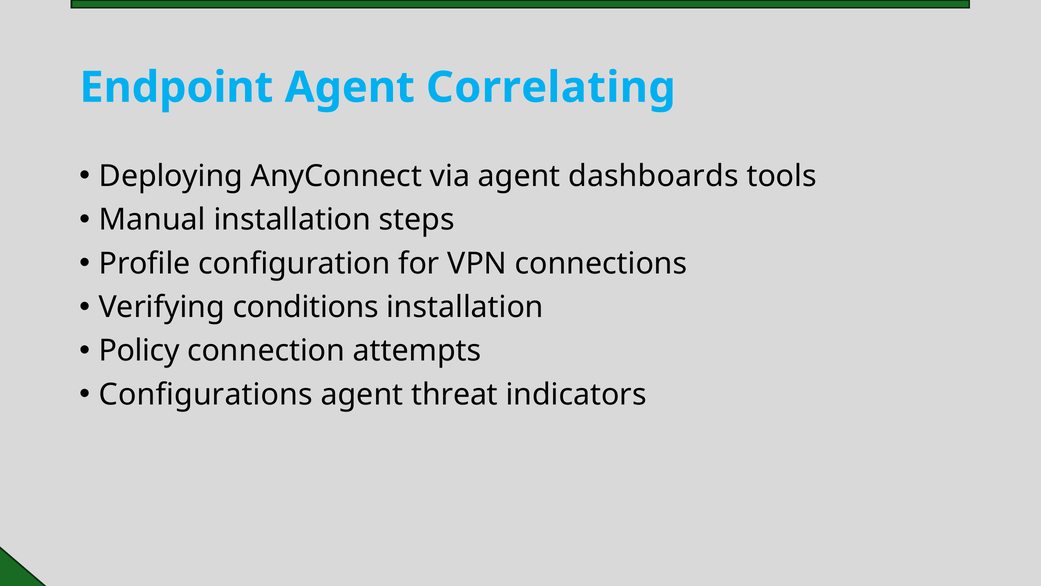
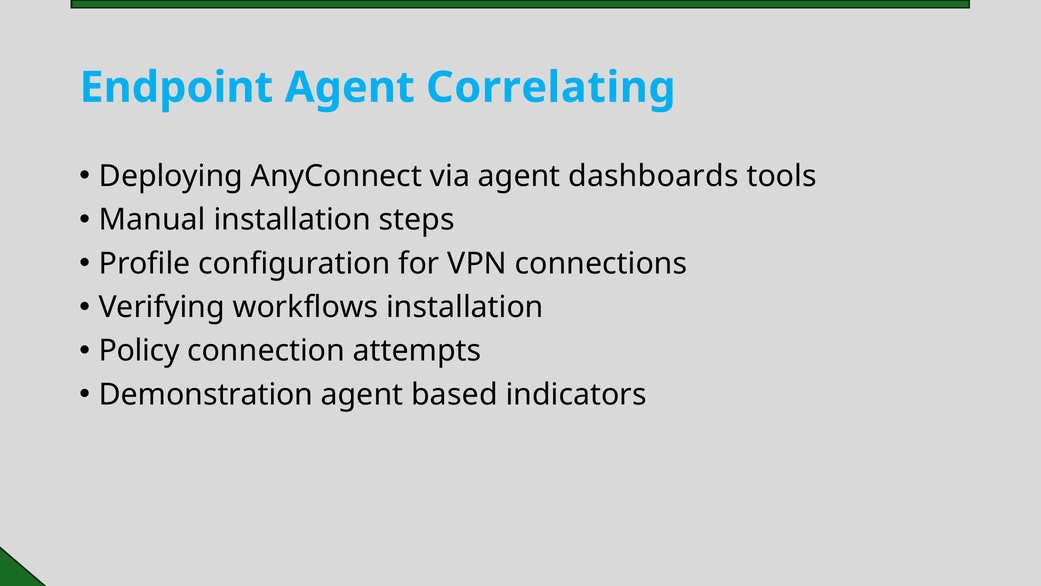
conditions: conditions -> workflows (306, 307)
Configurations: Configurations -> Demonstration (206, 394)
threat: threat -> based (454, 394)
